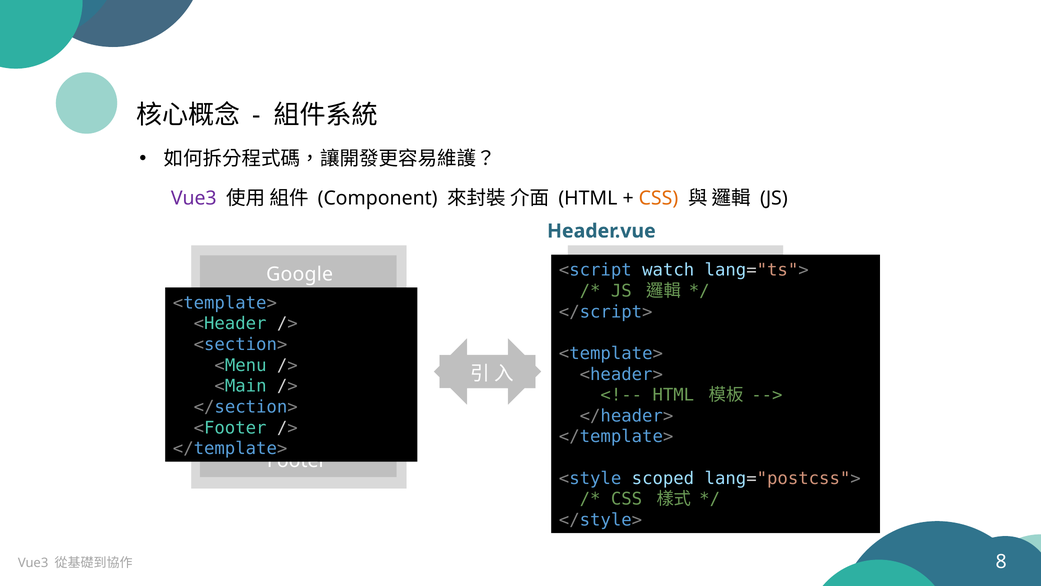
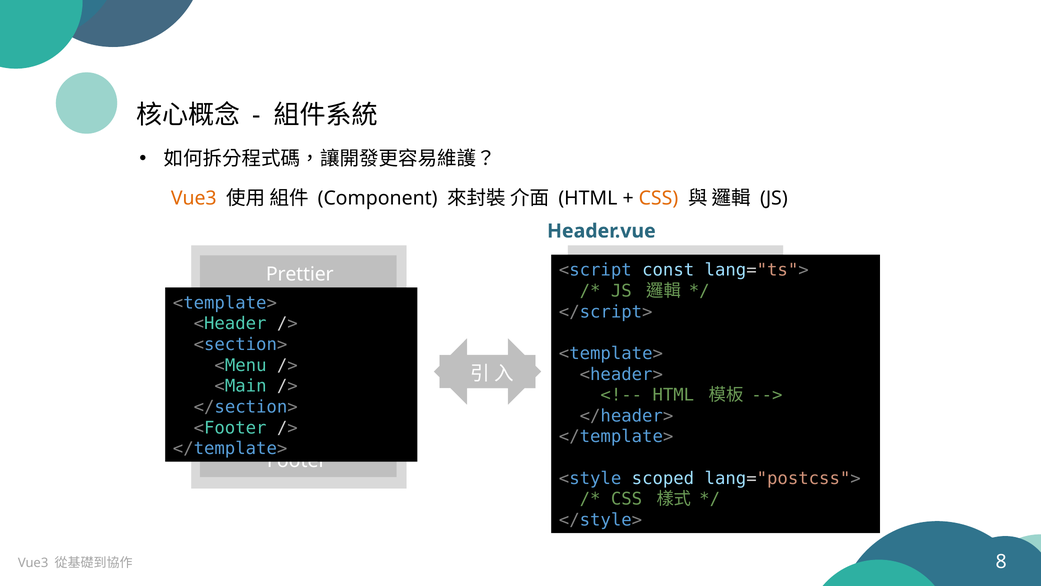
Vue3 colour: purple -> orange (194, 198)
watch: watch -> const (668, 270)
Google: Google -> Prettier (300, 274)
